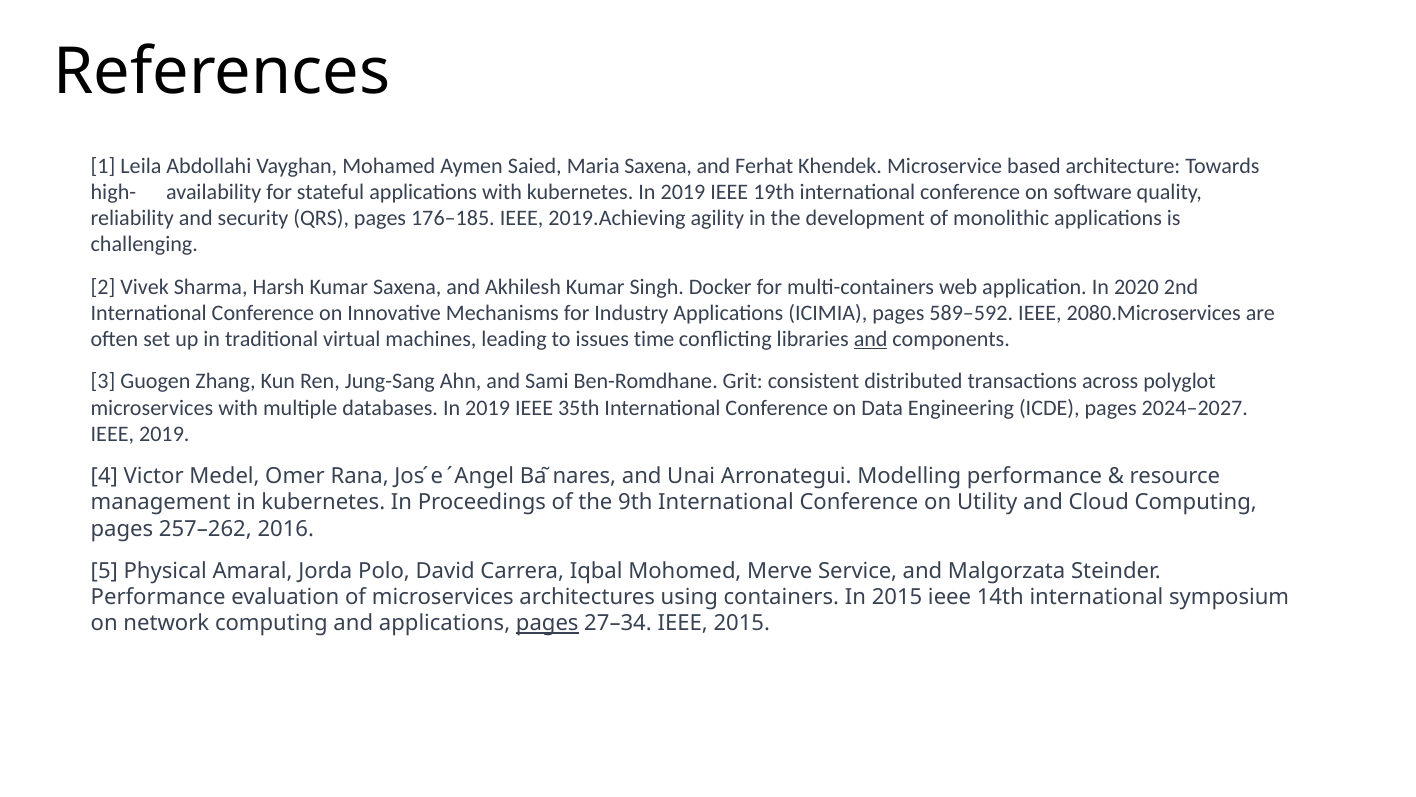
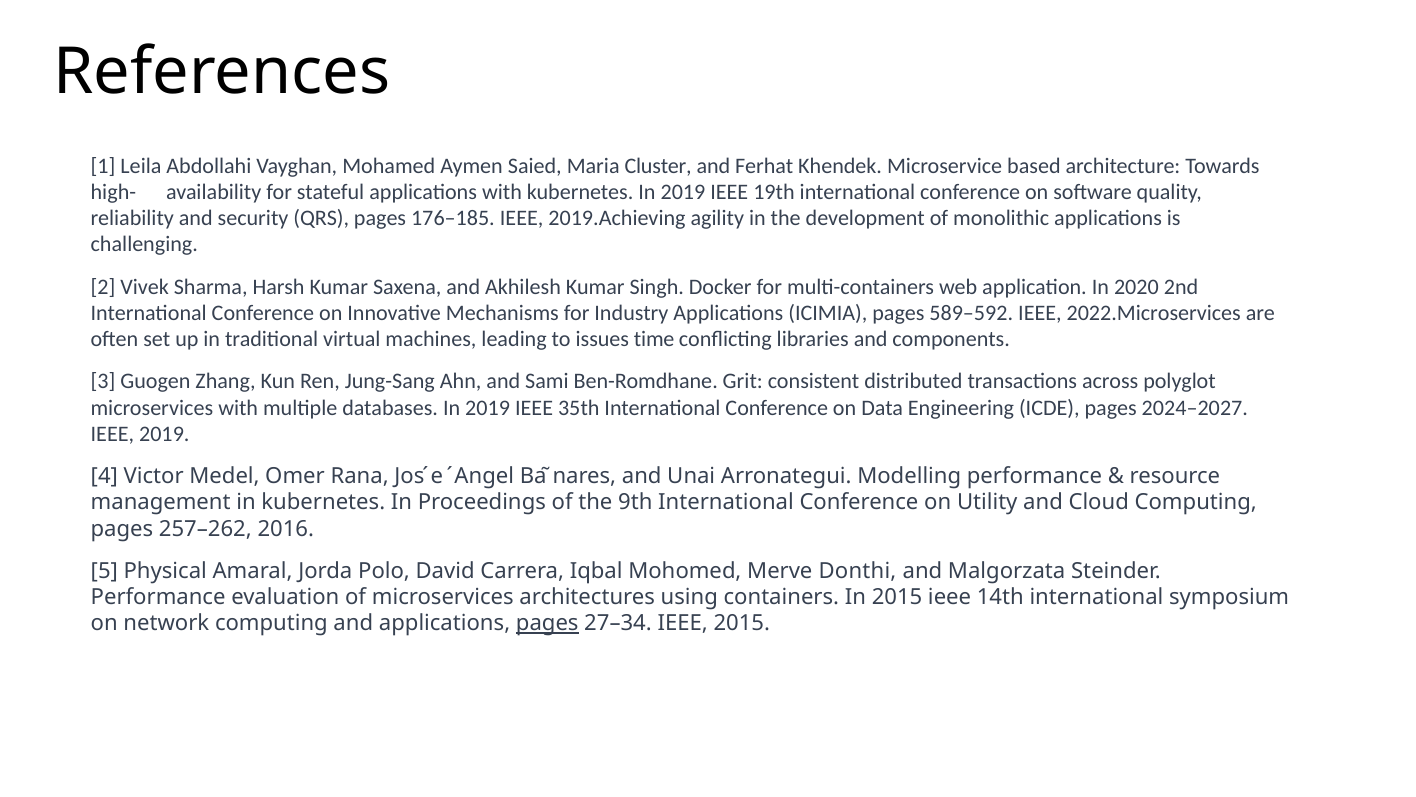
Maria Saxena: Saxena -> Cluster (658, 166)
2080.Microservices: 2080.Microservices -> 2022.Microservices (1154, 313)
and underline: present -> none (871, 339)
Service: Service -> Donthi (857, 571)
